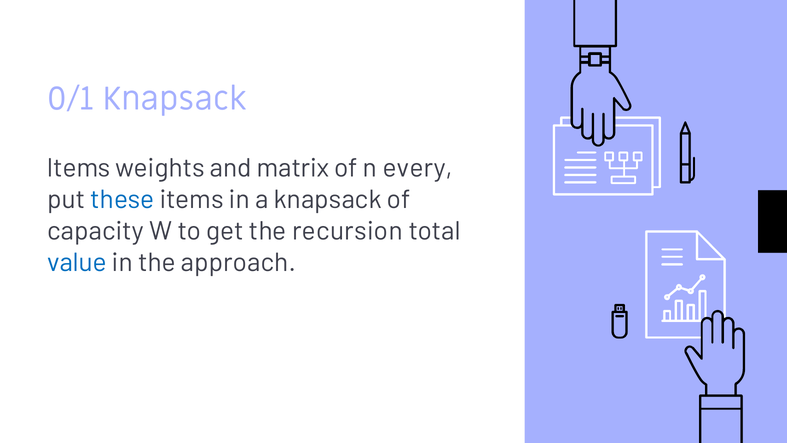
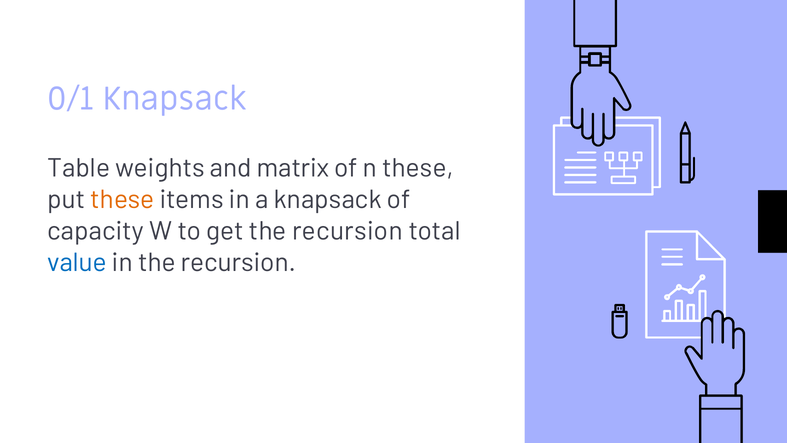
Items: Items -> Table (79, 168)
n every: every -> these (418, 168)
these colour: blue -> orange (122, 200)
in the approach: approach -> recursion (238, 263)
